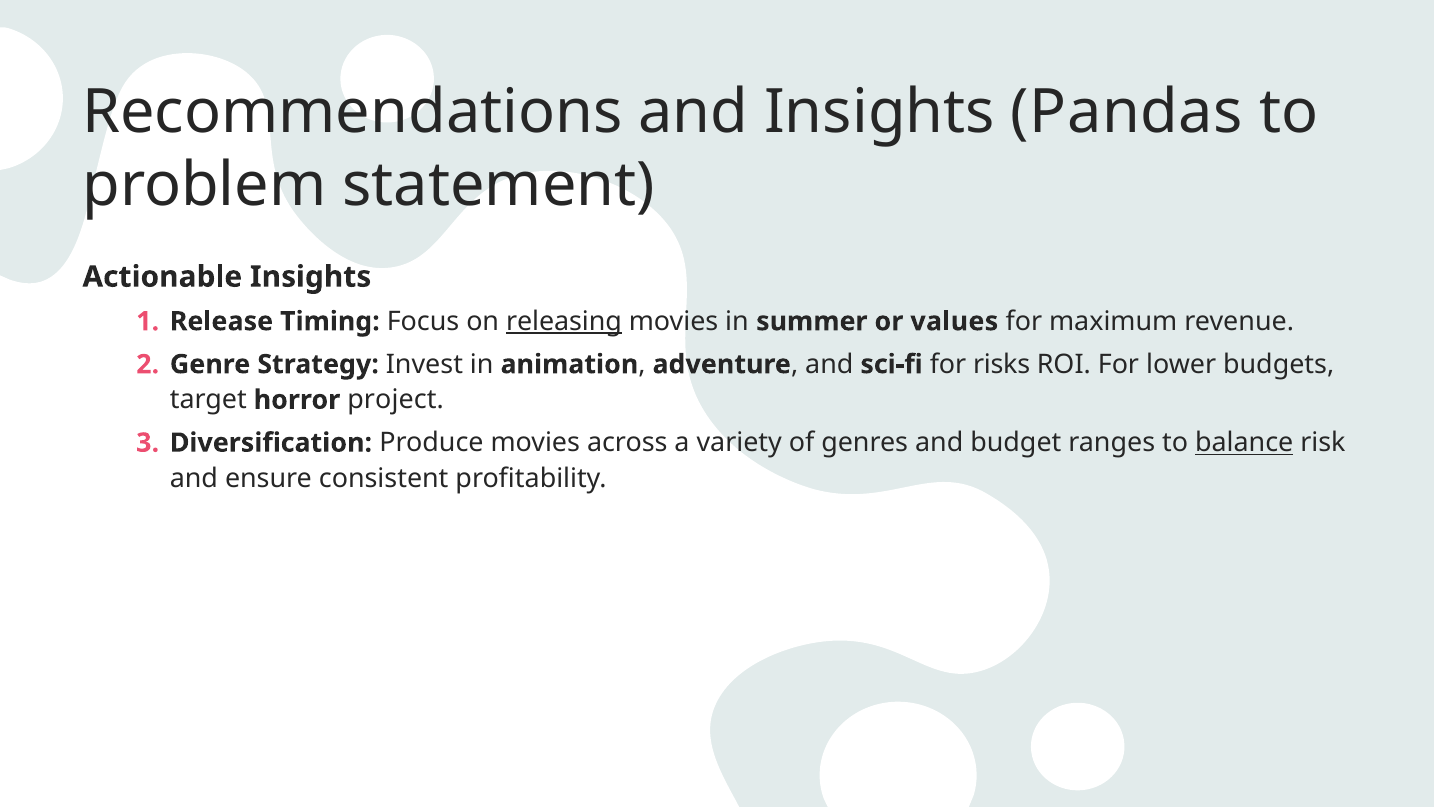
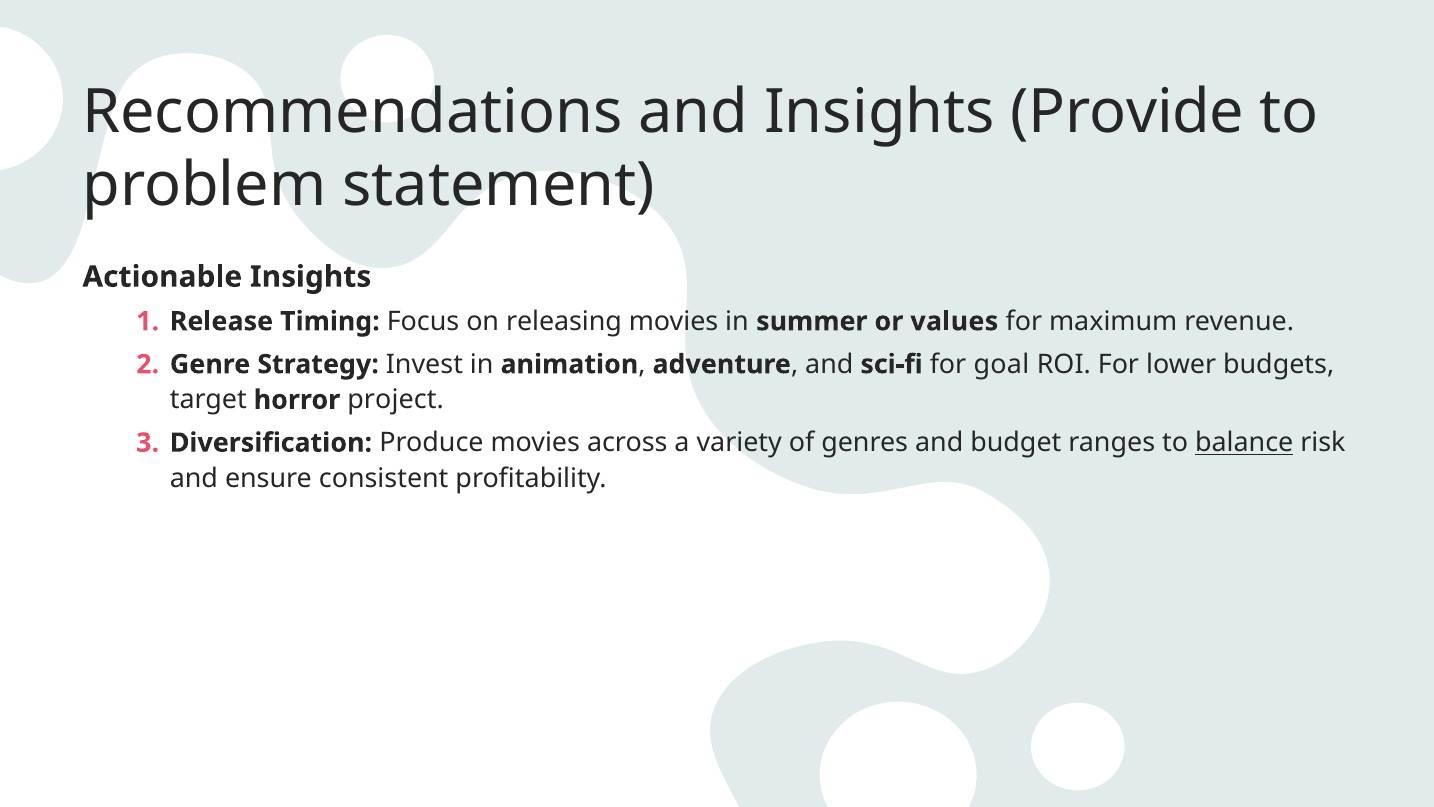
Pandas: Pandas -> Provide (1127, 112)
releasing underline: present -> none (564, 321)
risks: risks -> goal (1001, 364)
